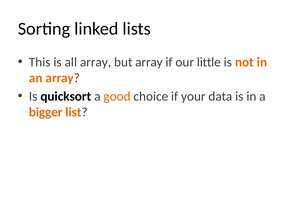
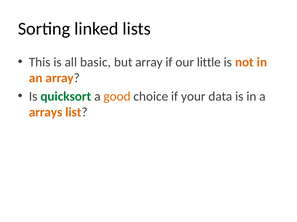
all array: array -> basic (96, 62)
quicksort colour: black -> green (66, 97)
bigger: bigger -> arrays (46, 112)
